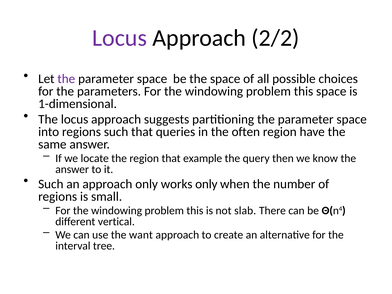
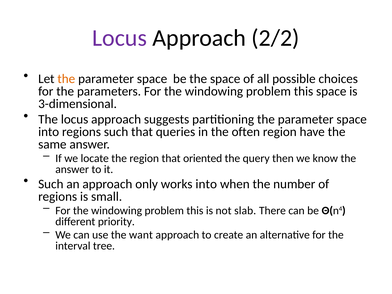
the colour: purple -> orange (66, 79)
1-dimensional: 1-dimensional -> 3-dimensional (78, 104)
example: example -> oriented (203, 158)
works only: only -> into (206, 184)
vertical: vertical -> priority (116, 221)
